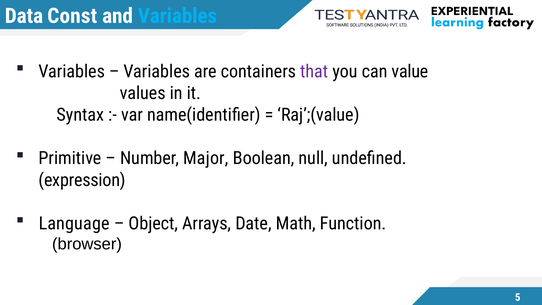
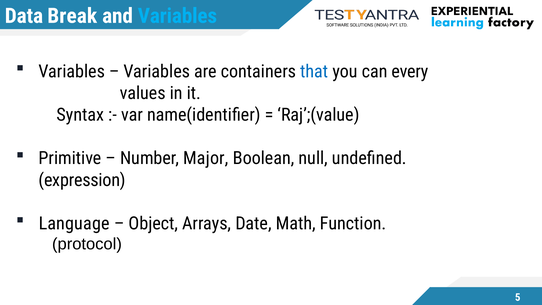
Const: Const -> Break (72, 16)
that colour: purple -> blue (314, 72)
value: value -> every (410, 72)
browser: browser -> protocol (87, 244)
